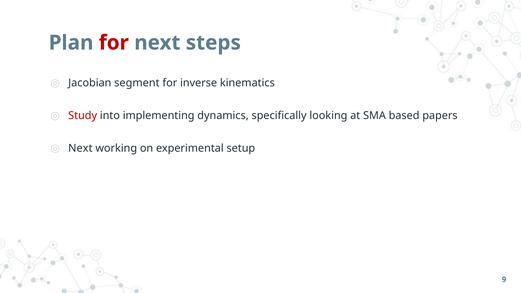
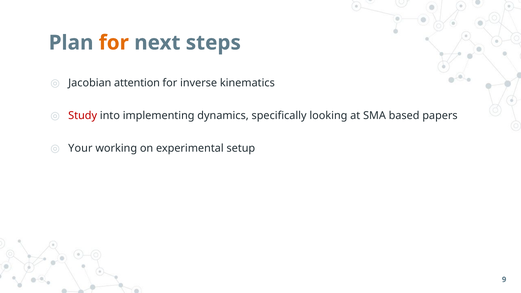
for colour: red -> orange (114, 43)
segment: segment -> attention (137, 83)
Next: Next -> Your (80, 148)
